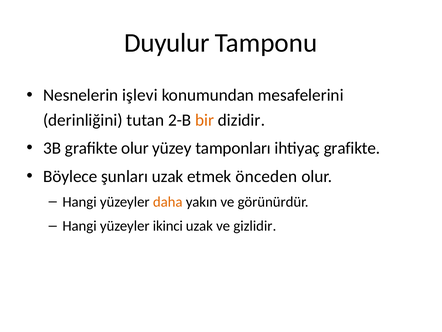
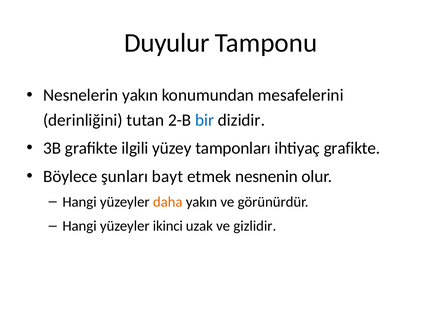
Nesnelerin işlevi: işlevi -> yakın (140, 95)
bir colour: orange -> blue (205, 120)
grafikte olur: olur -> ilgili (135, 148)
şunları uzak: uzak -> bayt (168, 176)
önceden: önceden -> nesnenin (267, 176)
